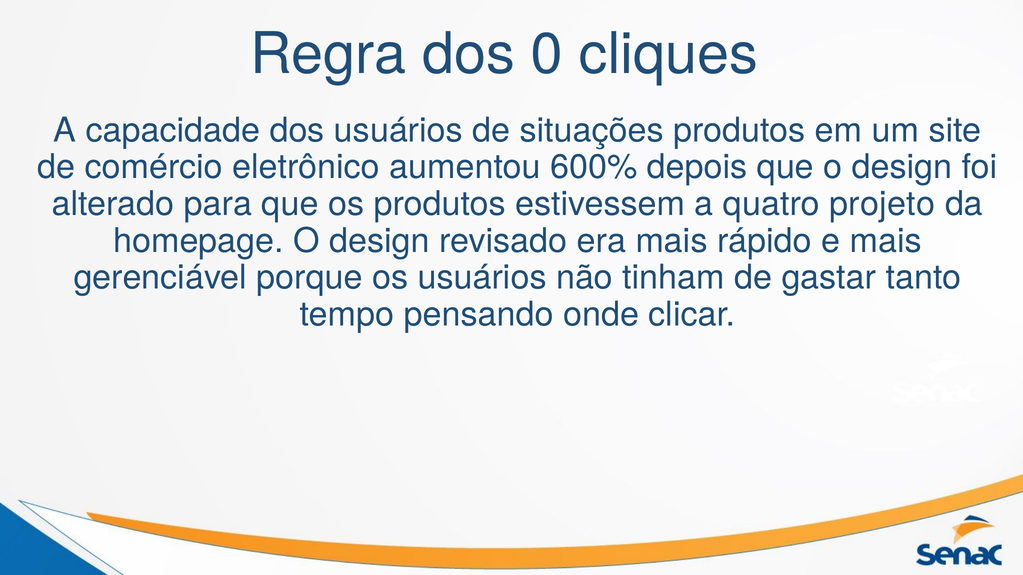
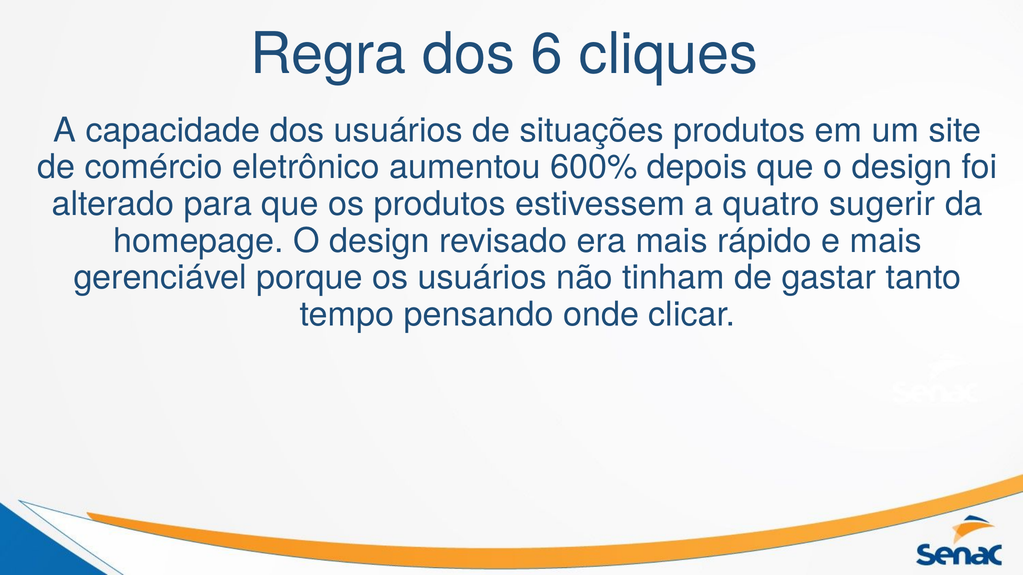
0: 0 -> 6 (547, 54)
projeto: projeto -> sugerir (882, 204)
